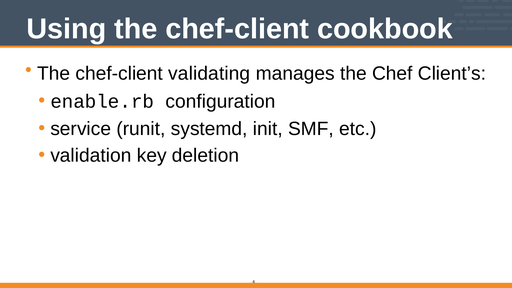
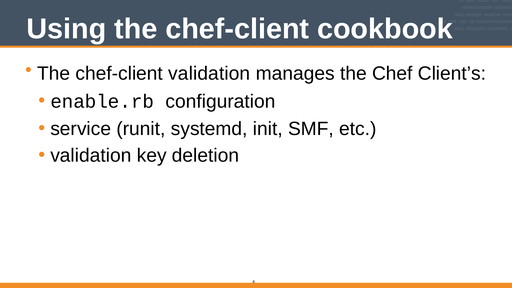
chef-client validating: validating -> validation (209, 73)
